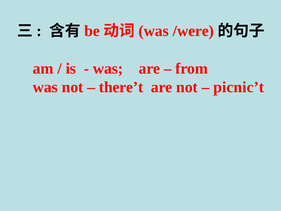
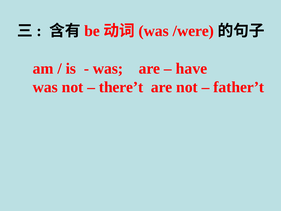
from: from -> have (191, 68)
picnic’t: picnic’t -> father’t (239, 87)
